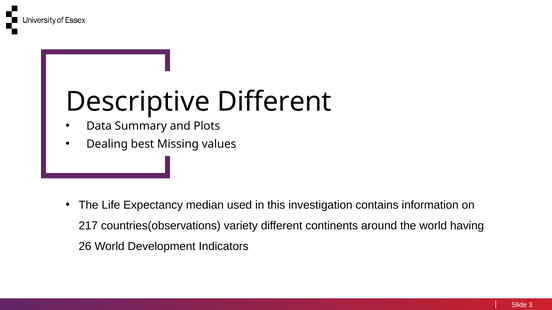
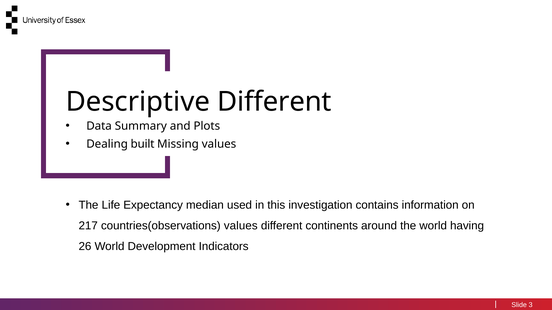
best: best -> built (143, 144)
countries(observations variety: variety -> values (241, 226)
